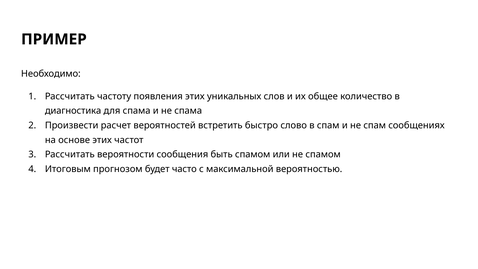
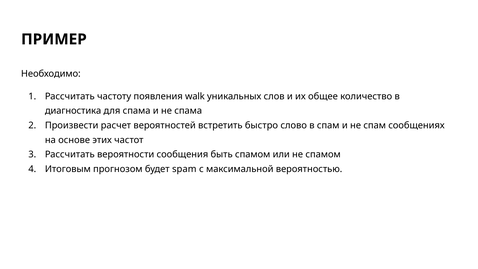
появления этих: этих -> walk (195, 96)
часто: часто -> spam (184, 169)
